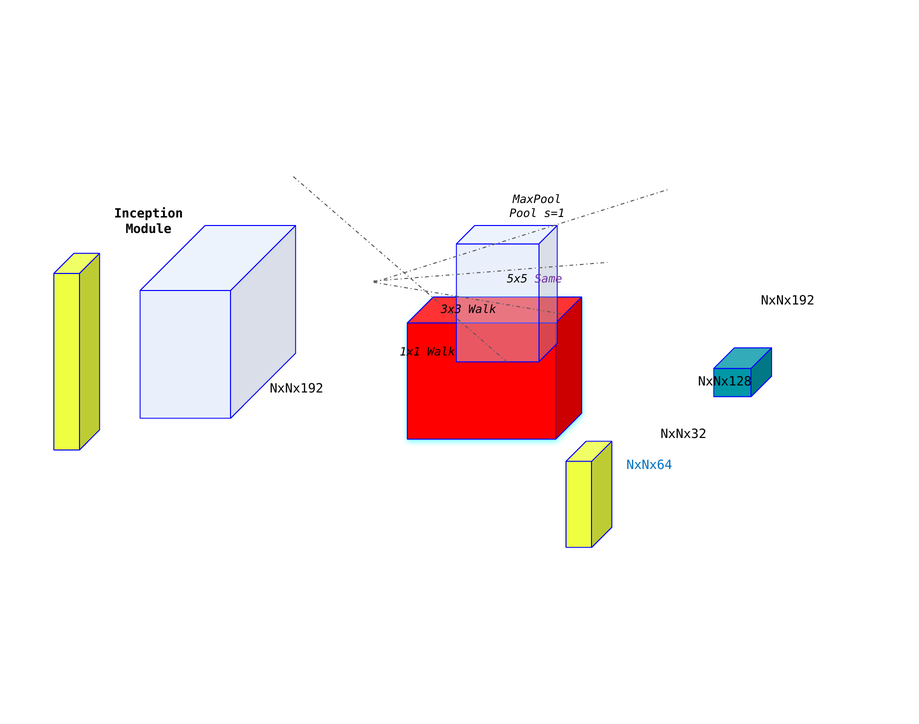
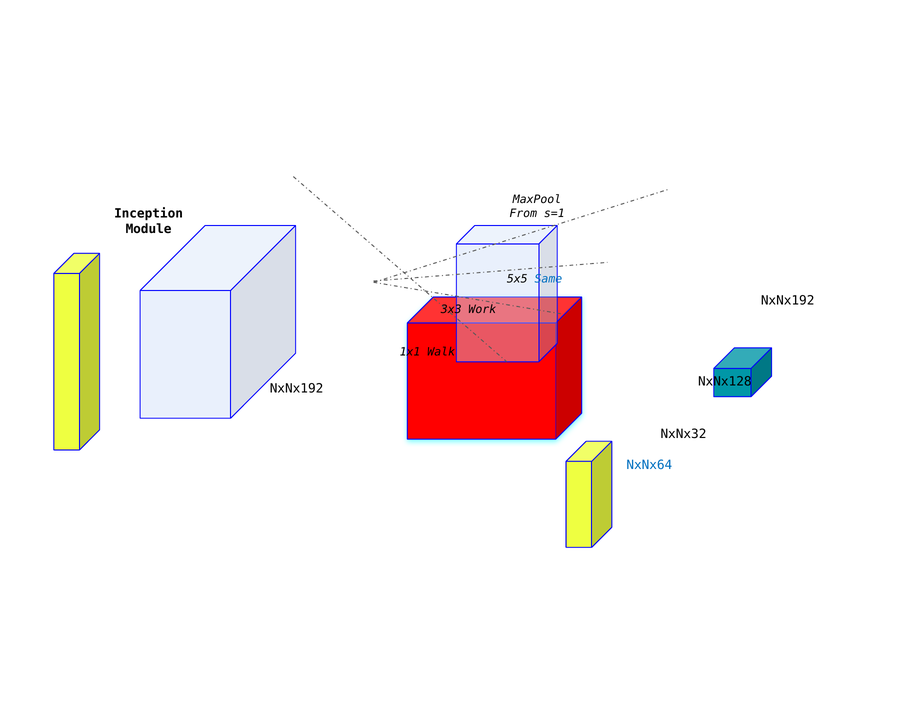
Pool: Pool -> From (523, 213)
Same colour: purple -> blue (548, 279)
3x3 Walk: Walk -> Work (482, 309)
